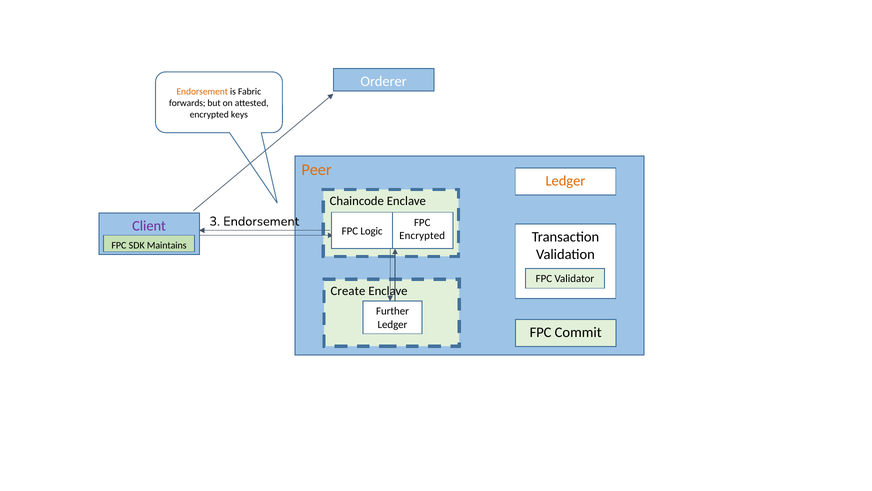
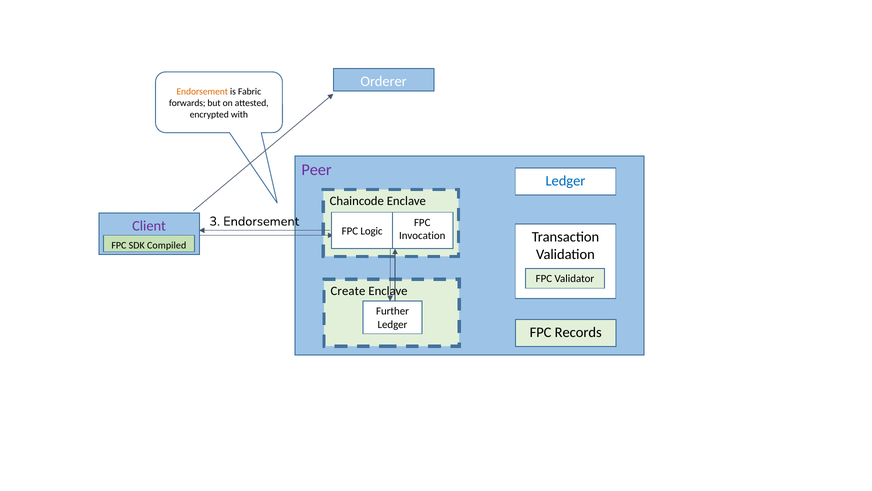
keys: keys -> with (239, 114)
Peer colour: orange -> purple (317, 170)
Ledger colour: orange -> blue (565, 181)
Encrypted: Encrypted -> Invocation (422, 236)
Maintains: Maintains -> Compiled (167, 245)
Commit: Commit -> Records (578, 332)
